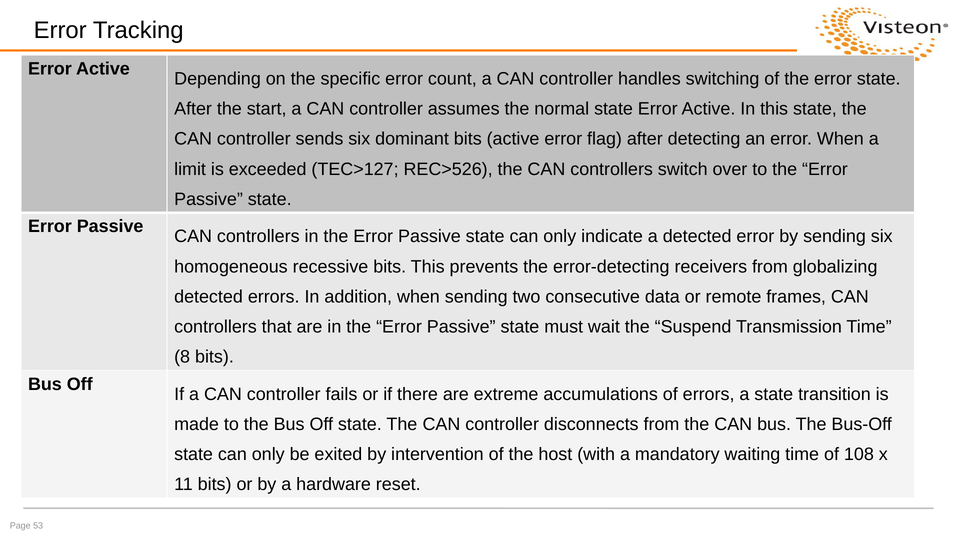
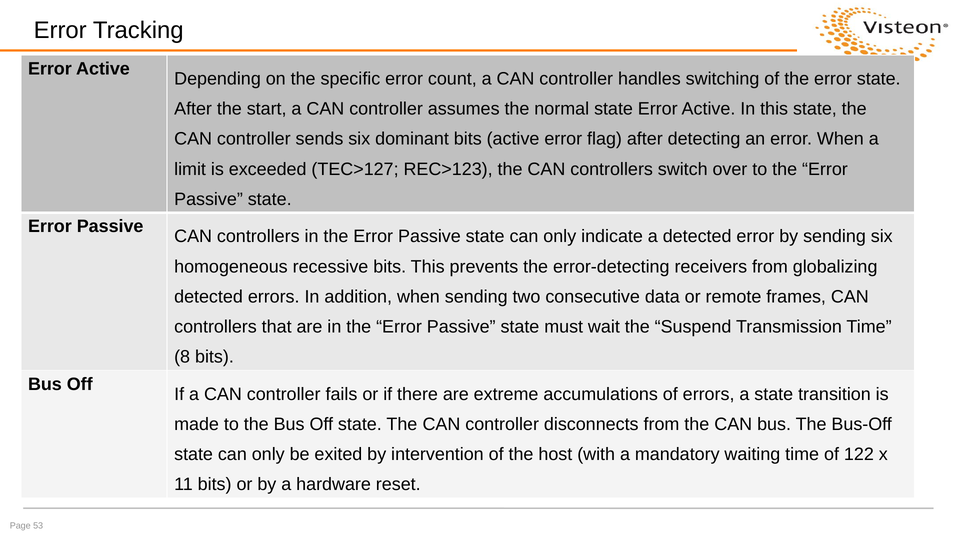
REC>526: REC>526 -> REC>123 (448, 169)
108: 108 -> 122 (859, 454)
